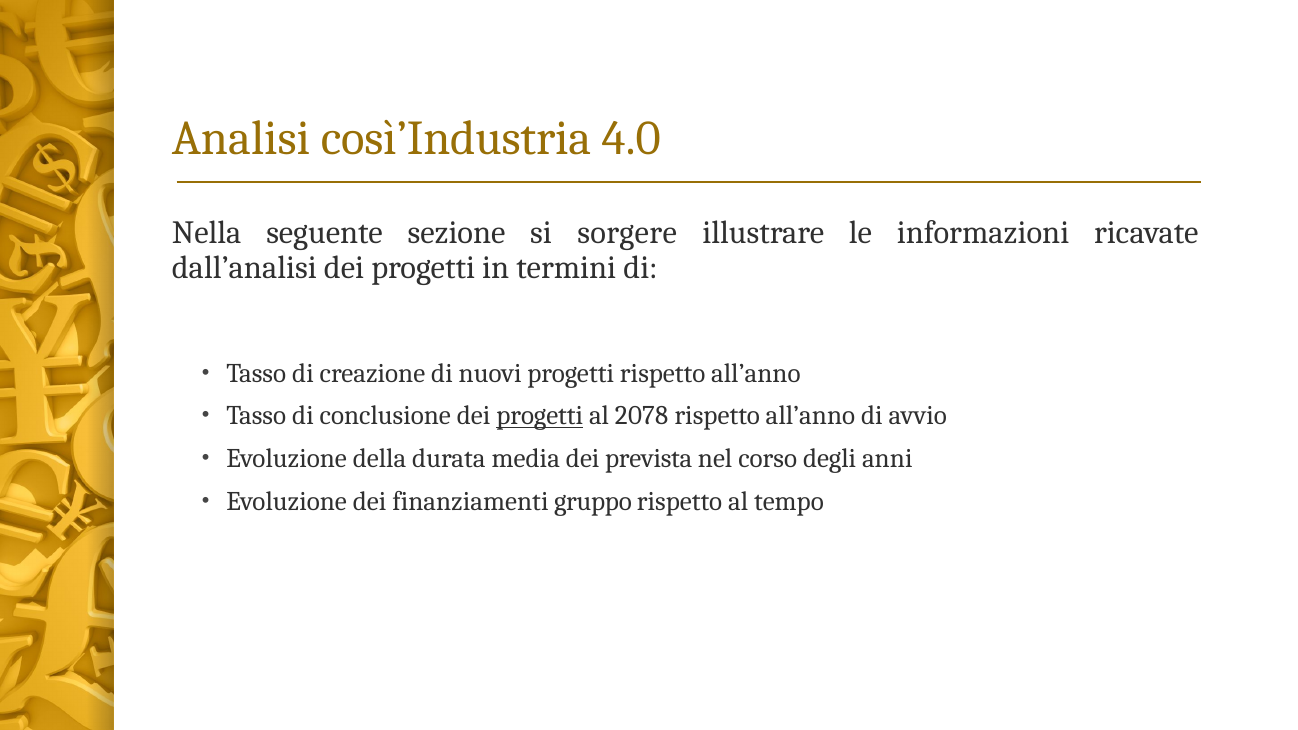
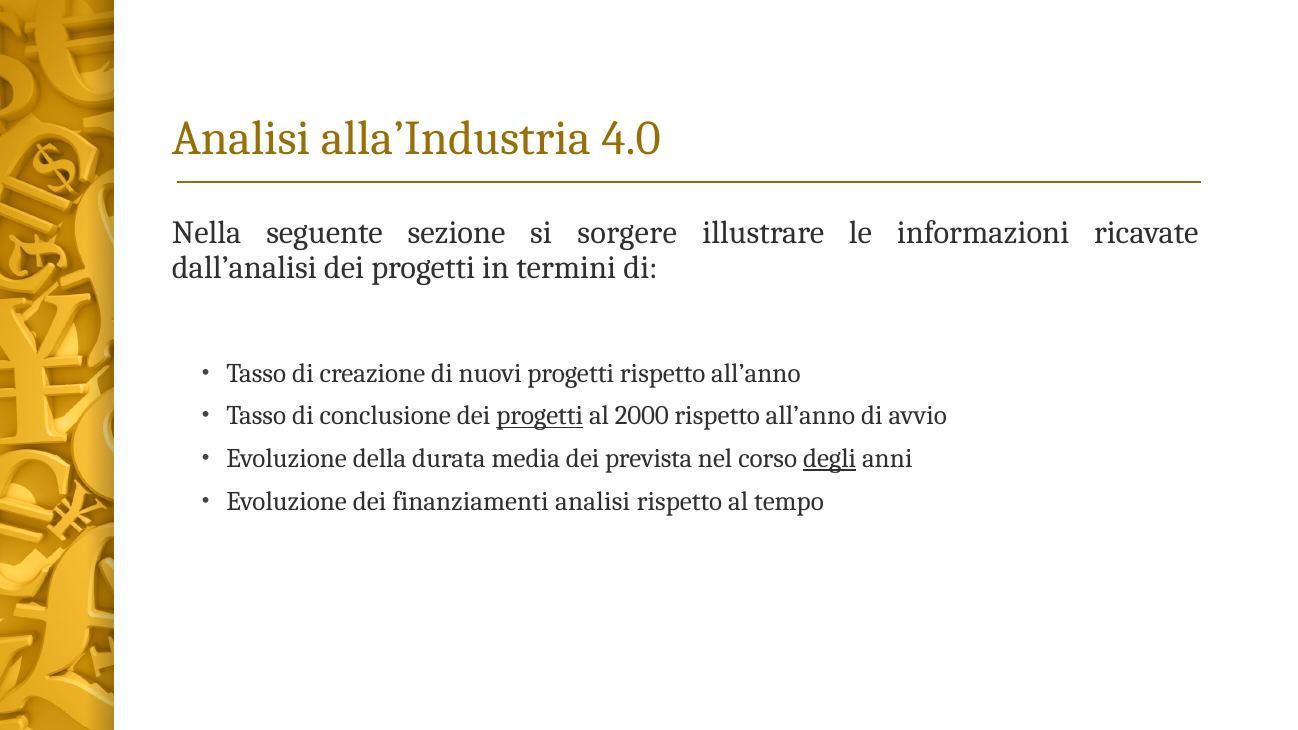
così’Industria: così’Industria -> alla’Industria (456, 139)
2078: 2078 -> 2000 (642, 416)
degli underline: none -> present (830, 459)
finanziamenti gruppo: gruppo -> analisi (593, 502)
